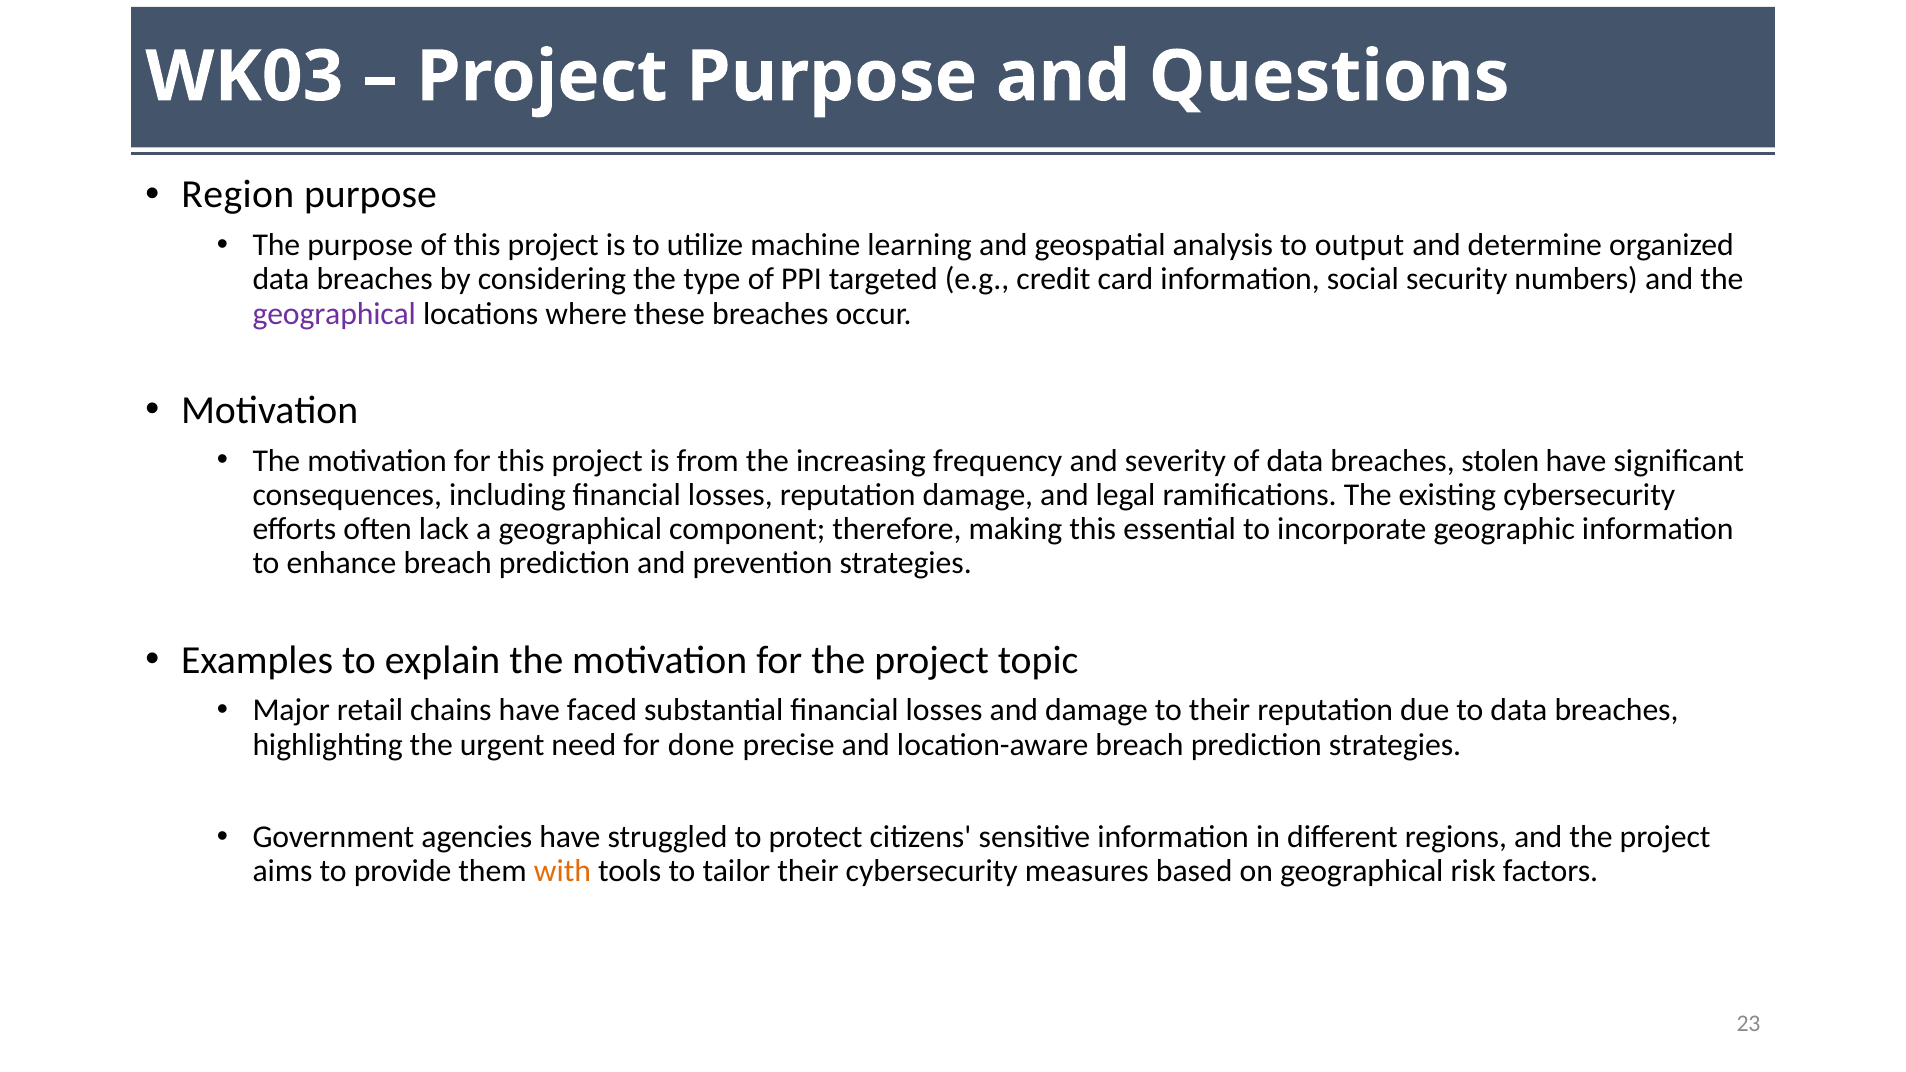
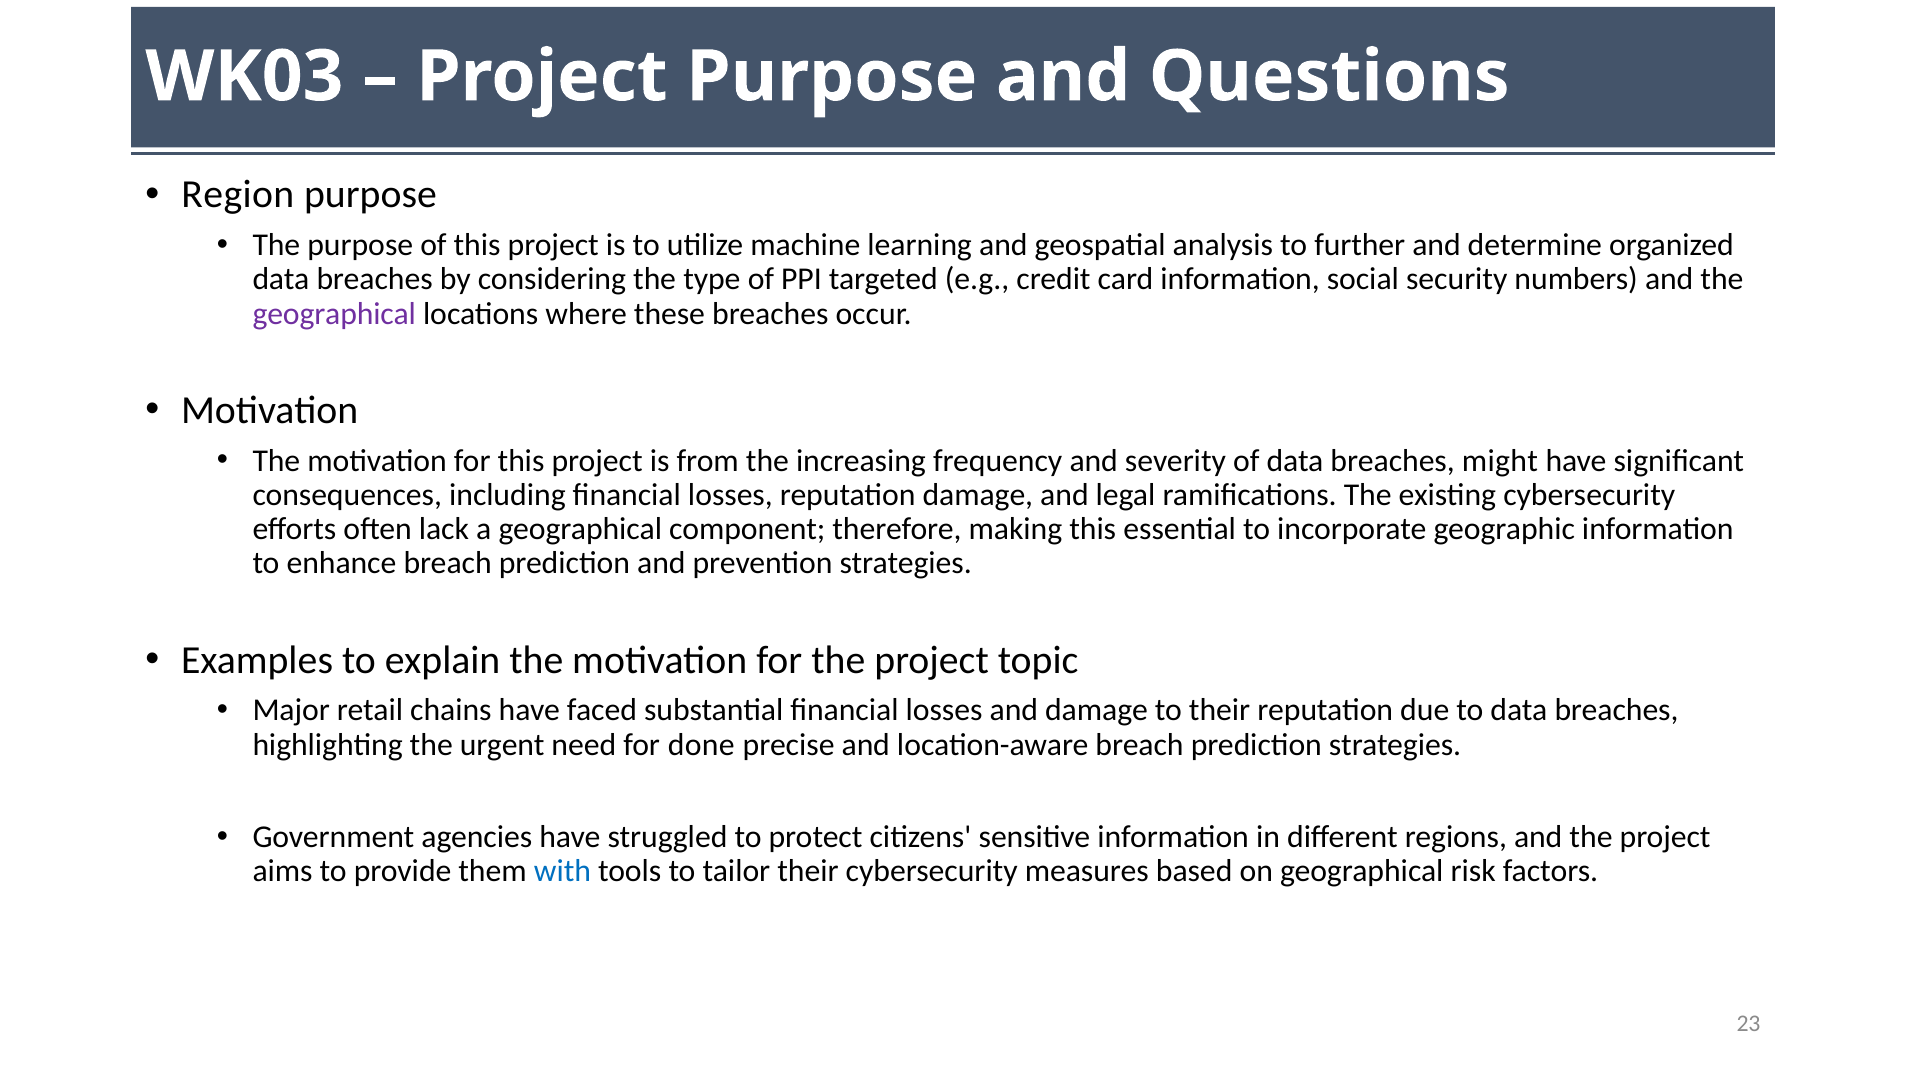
output: output -> further (1360, 245)
stolen: stolen -> might (1500, 461)
with colour: orange -> blue (562, 871)
